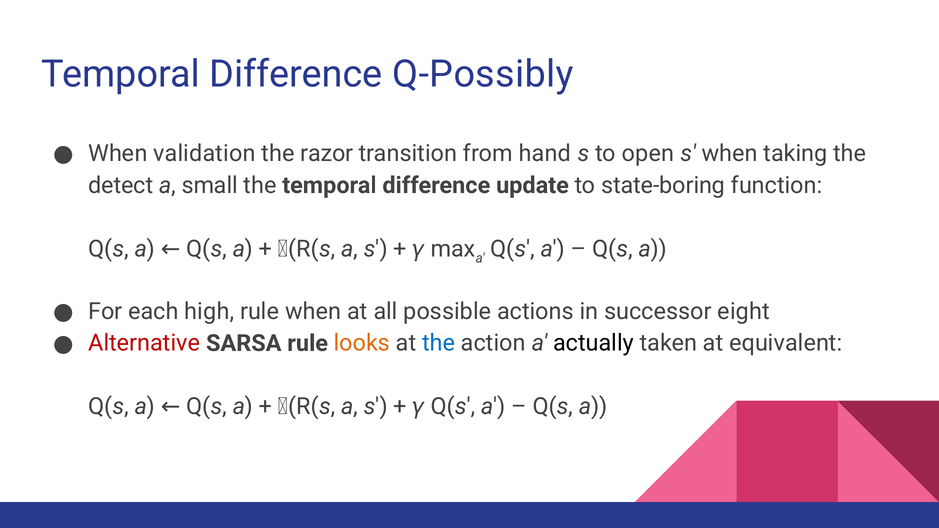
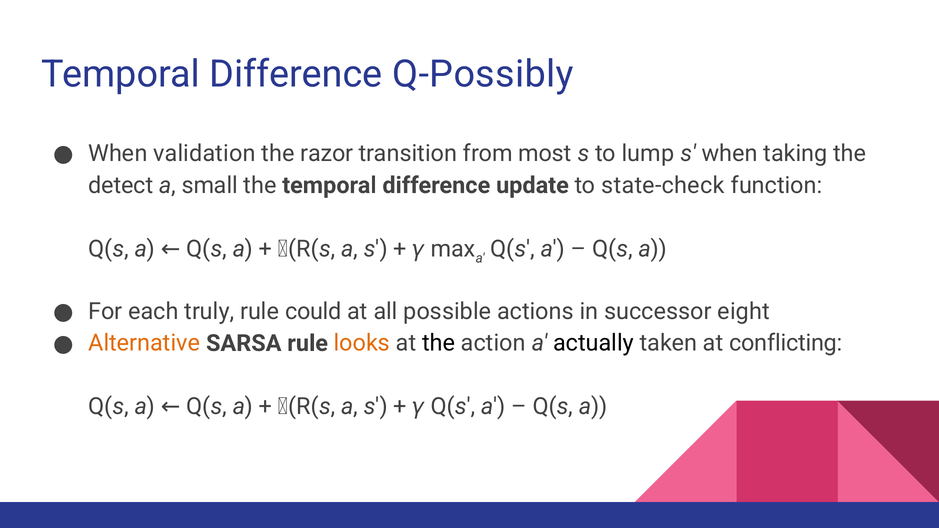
hand: hand -> most (545, 154)
open: open -> lump (648, 154)
state-boring: state-boring -> state-check (663, 185)
high: high -> truly (209, 312)
rule when: when -> could (313, 312)
Alternative colour: red -> orange (144, 343)
the colour: blue -> black (439, 343)
equivalent: equivalent -> conflicting (786, 343)
